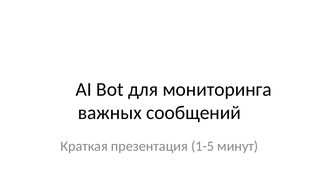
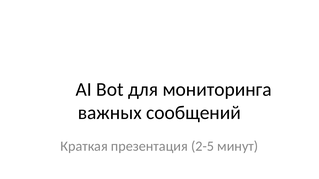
1-5: 1-5 -> 2-5 (203, 147)
